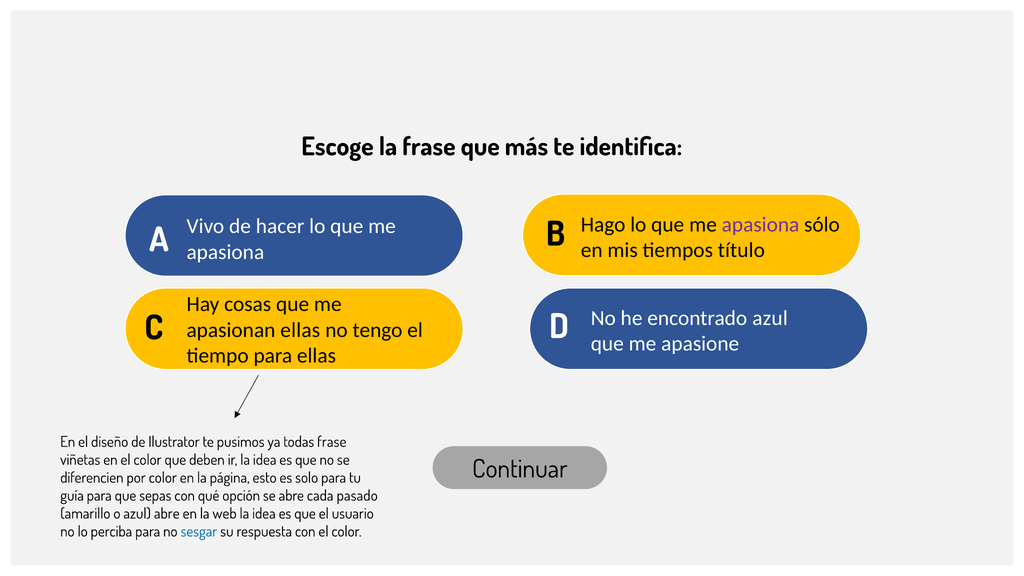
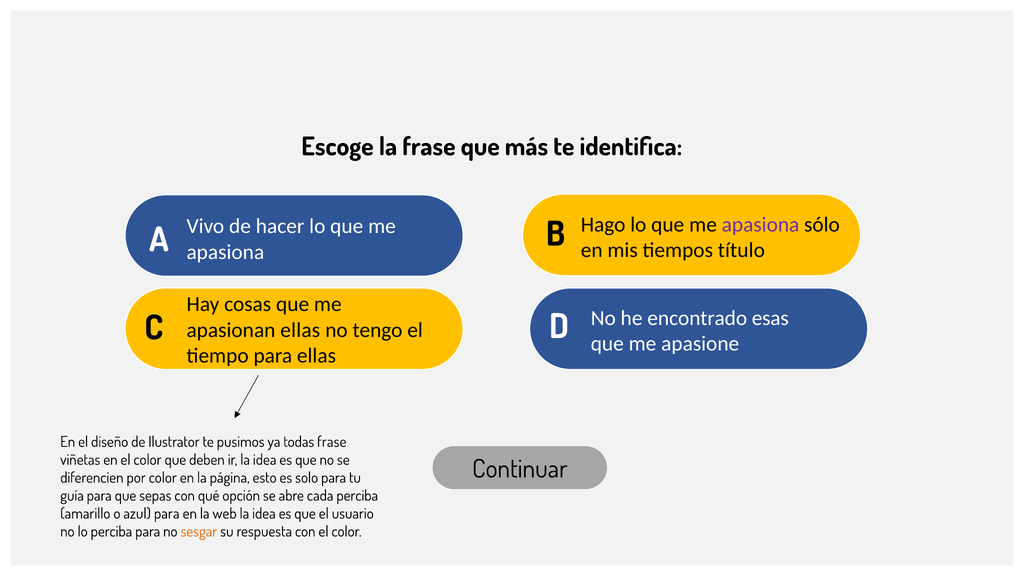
encontrado azul: azul -> esas (770, 318)
cada pasado: pasado -> perciba (357, 496)
azul abre: abre -> para (167, 514)
sesgar colour: blue -> orange (199, 532)
